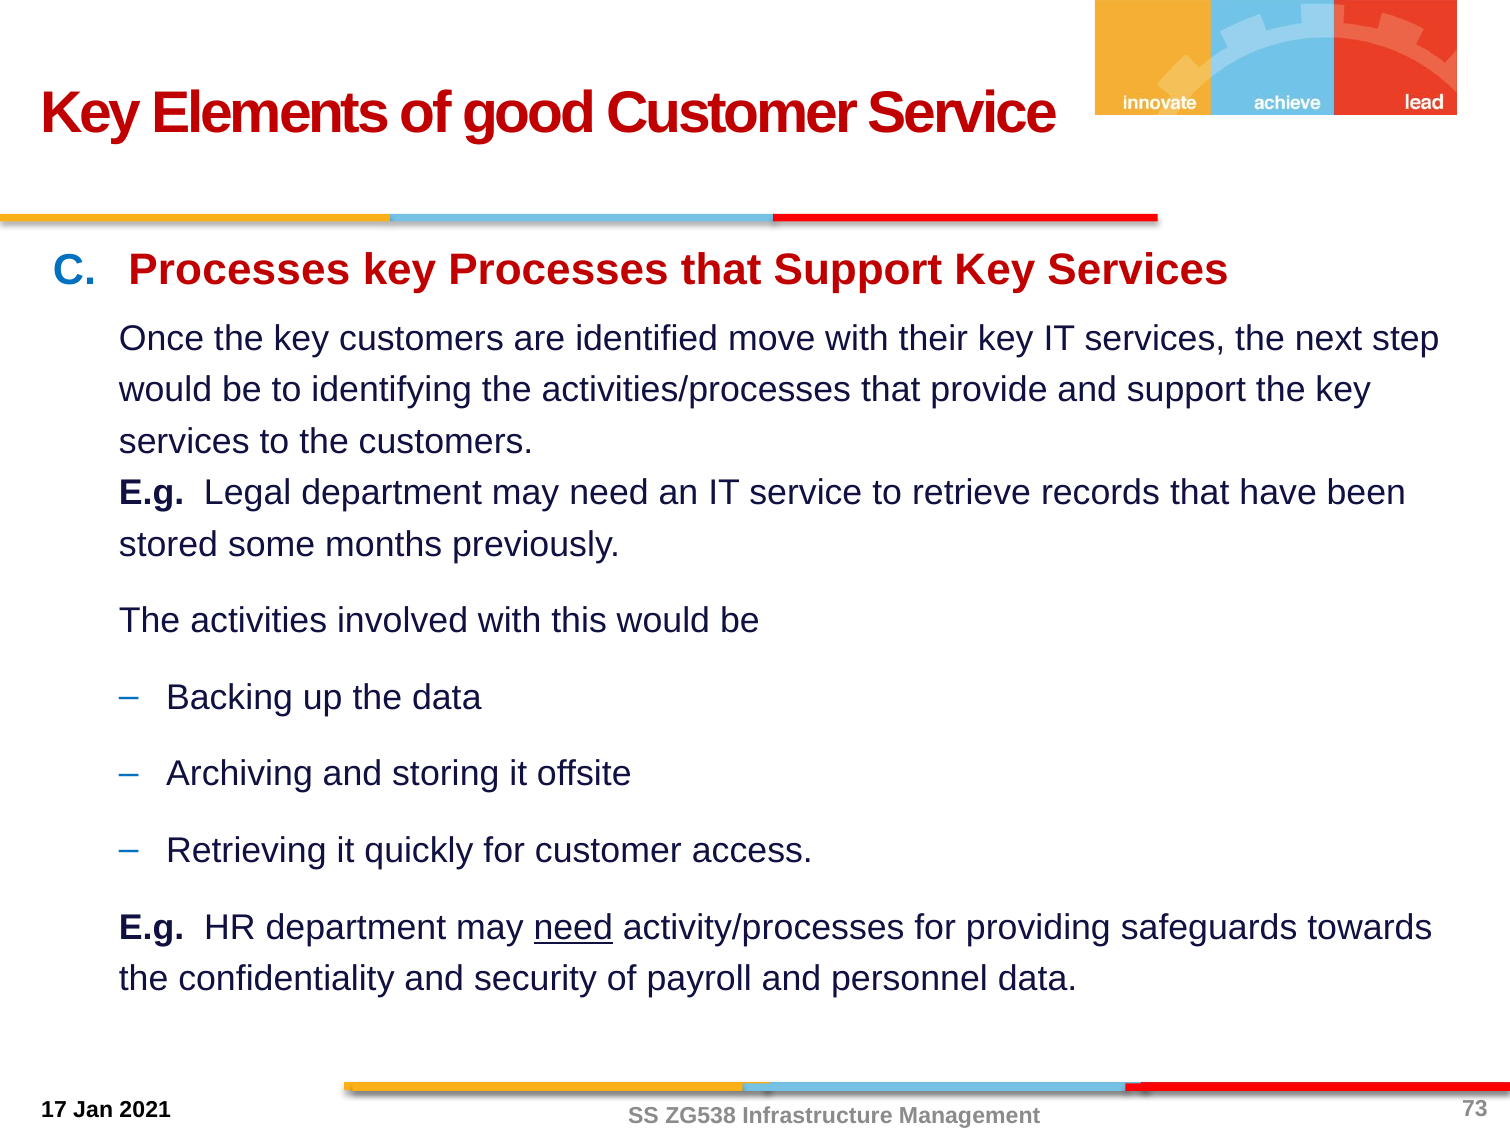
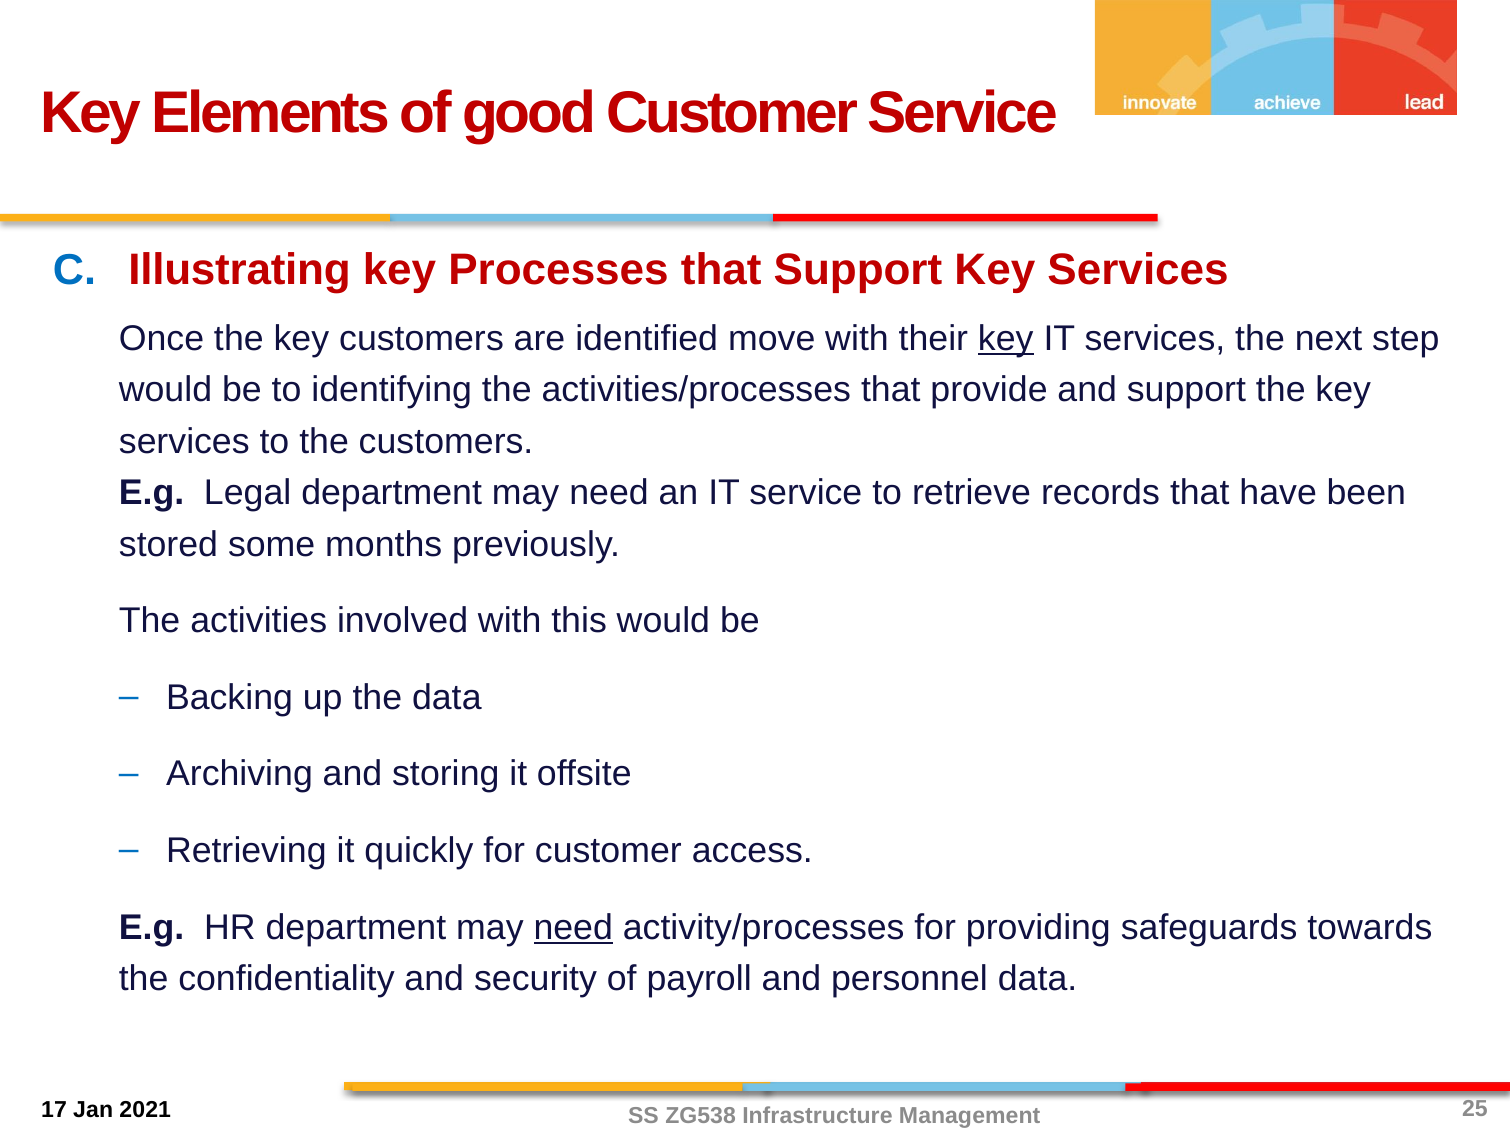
Processes: Processes -> Illustrating (240, 270)
key underline: none -> present (1006, 339)
73: 73 -> 25 (1475, 1108)
